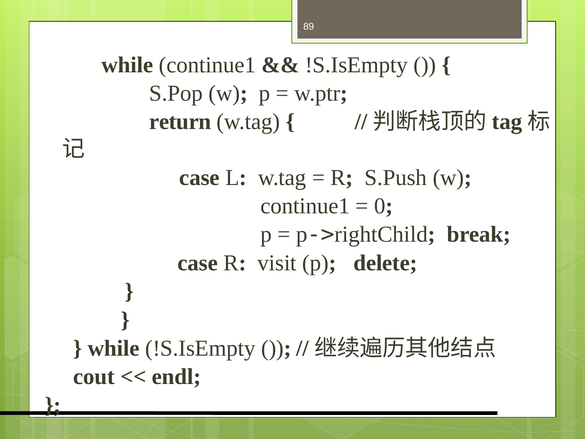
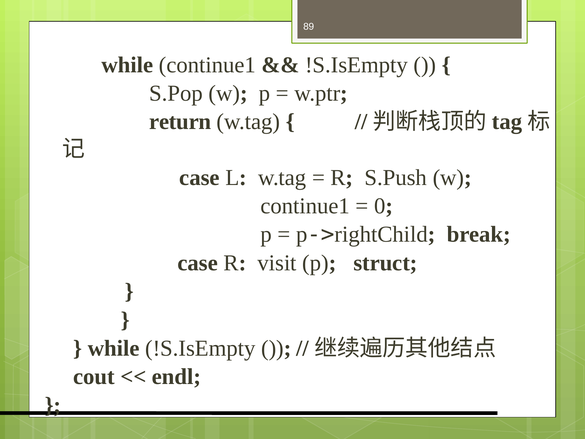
delete: delete -> struct (385, 263)
